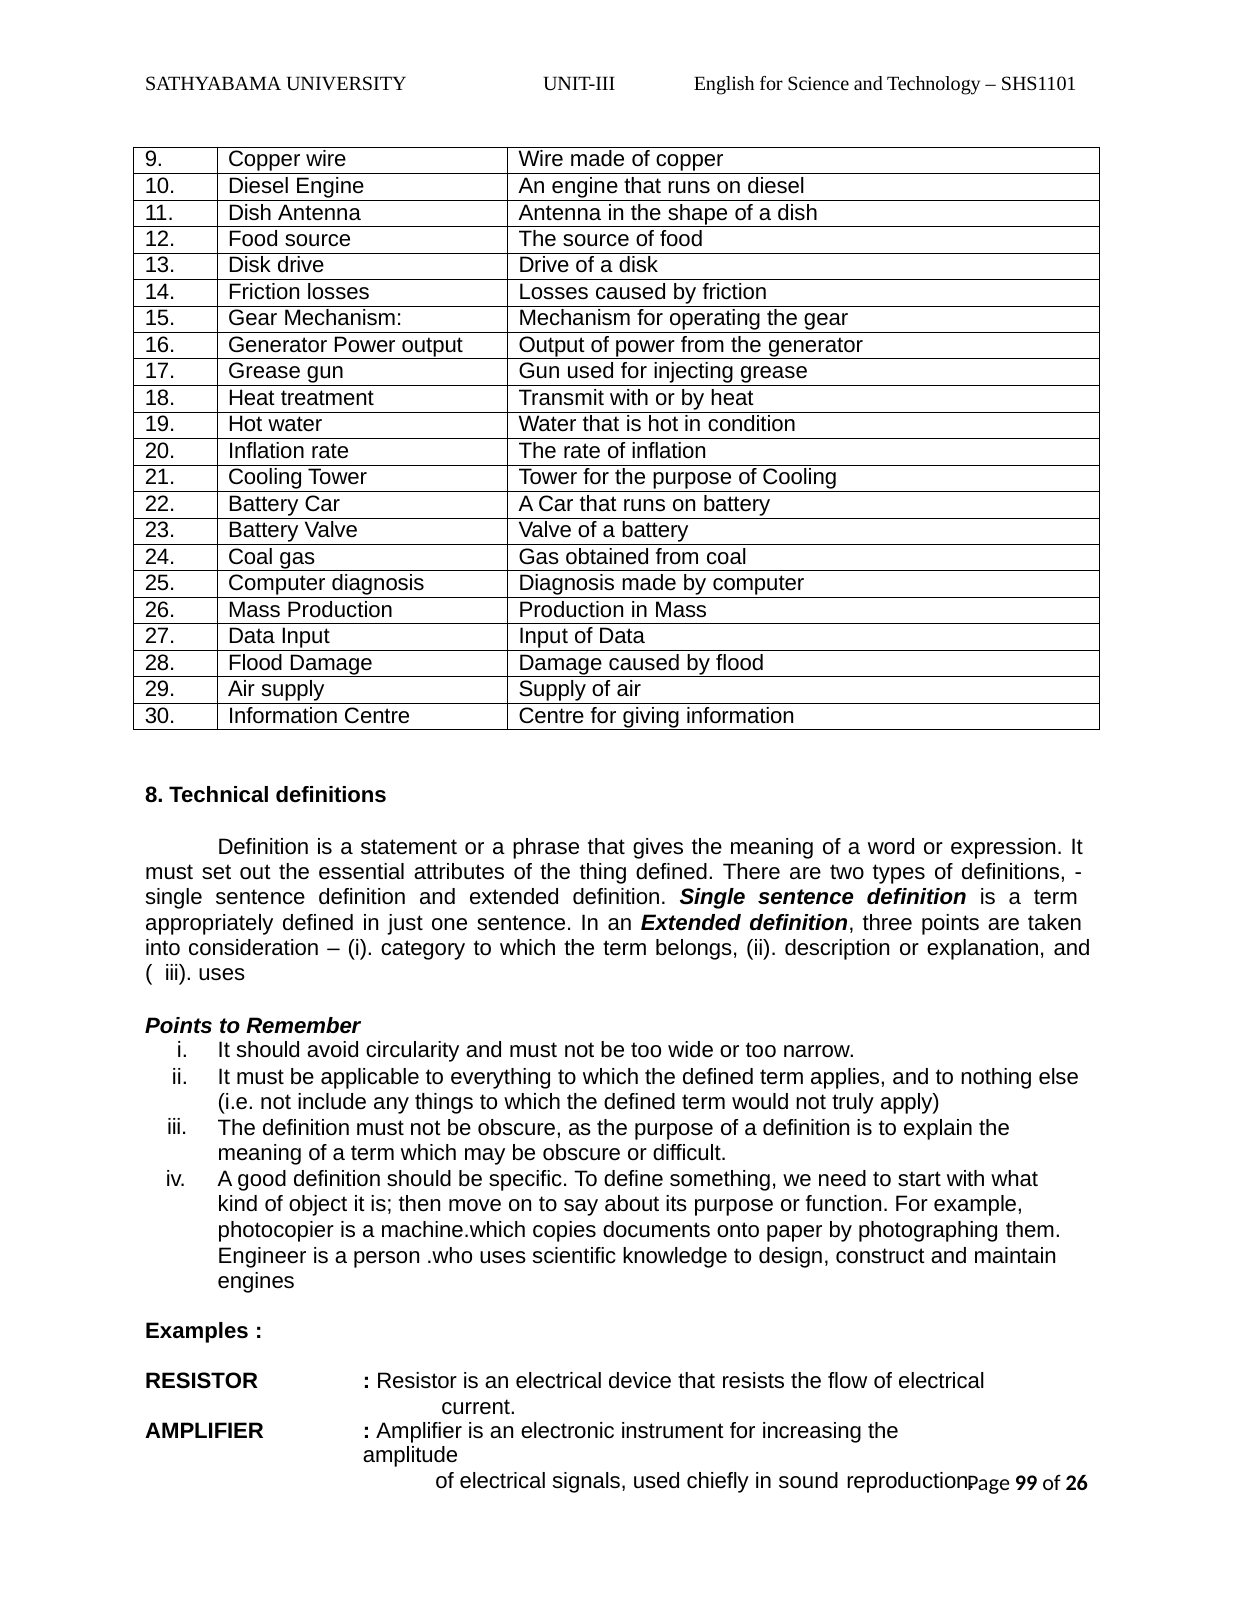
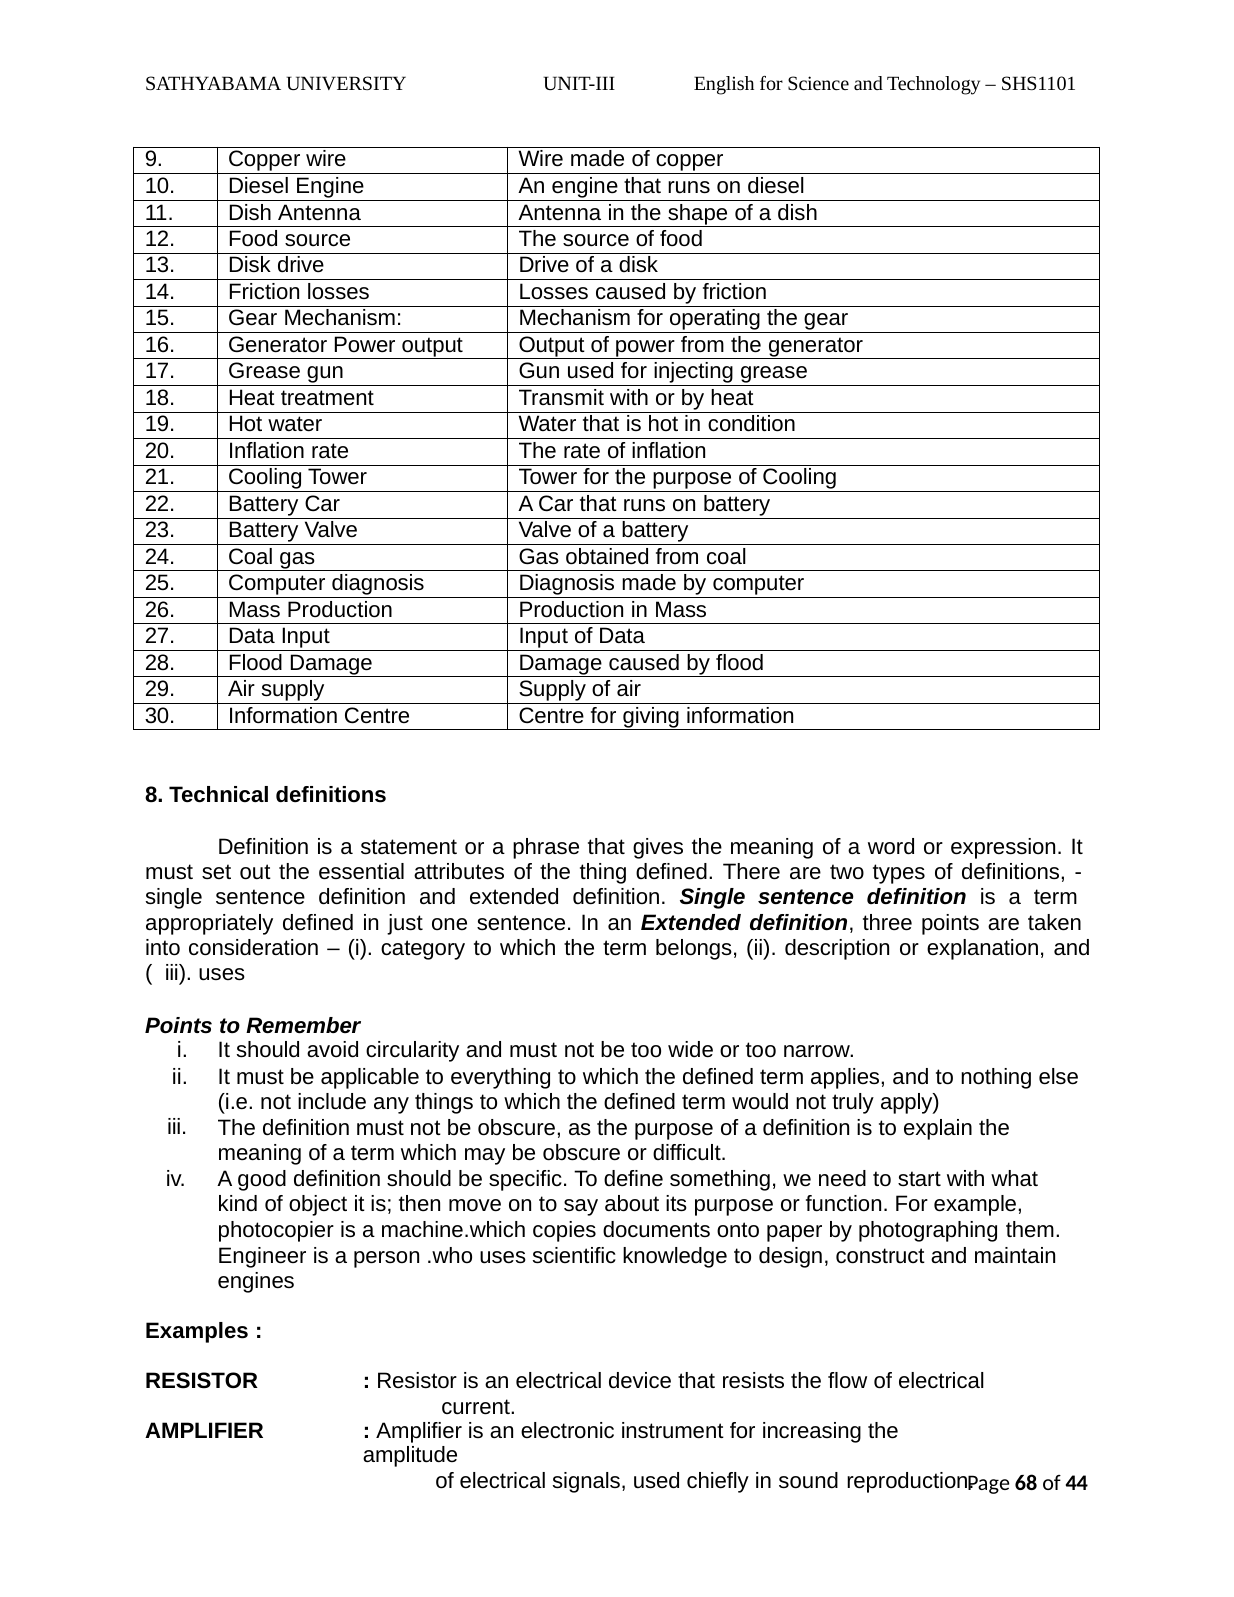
99: 99 -> 68 (1026, 1483)
of 26: 26 -> 44 (1077, 1483)
